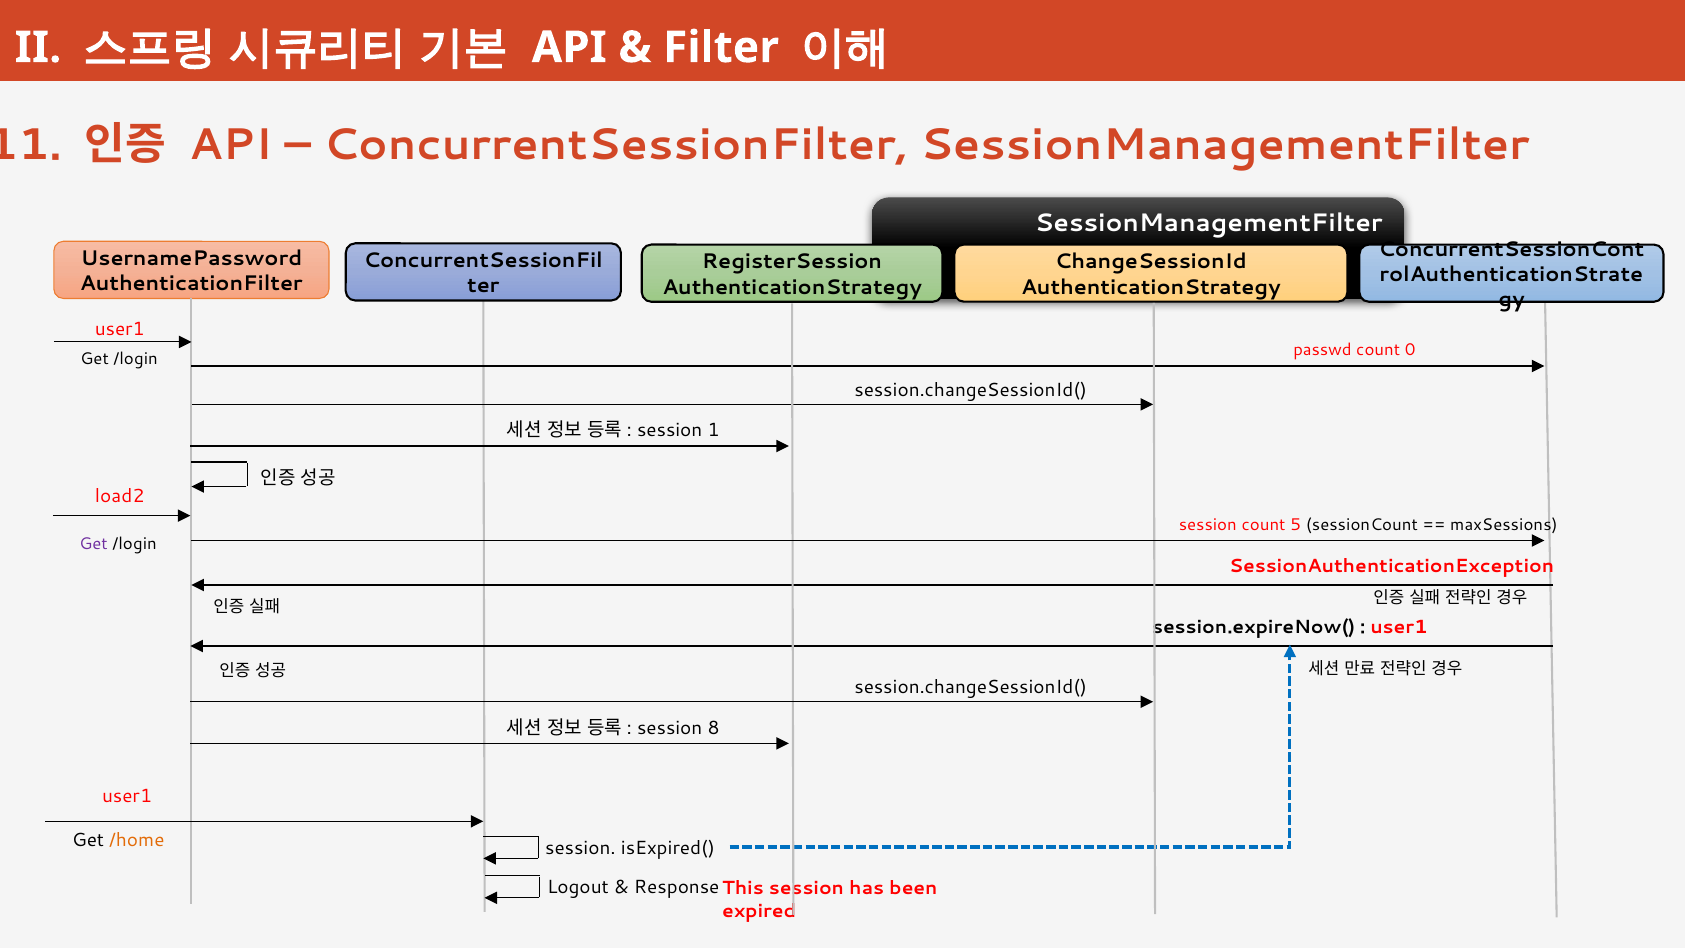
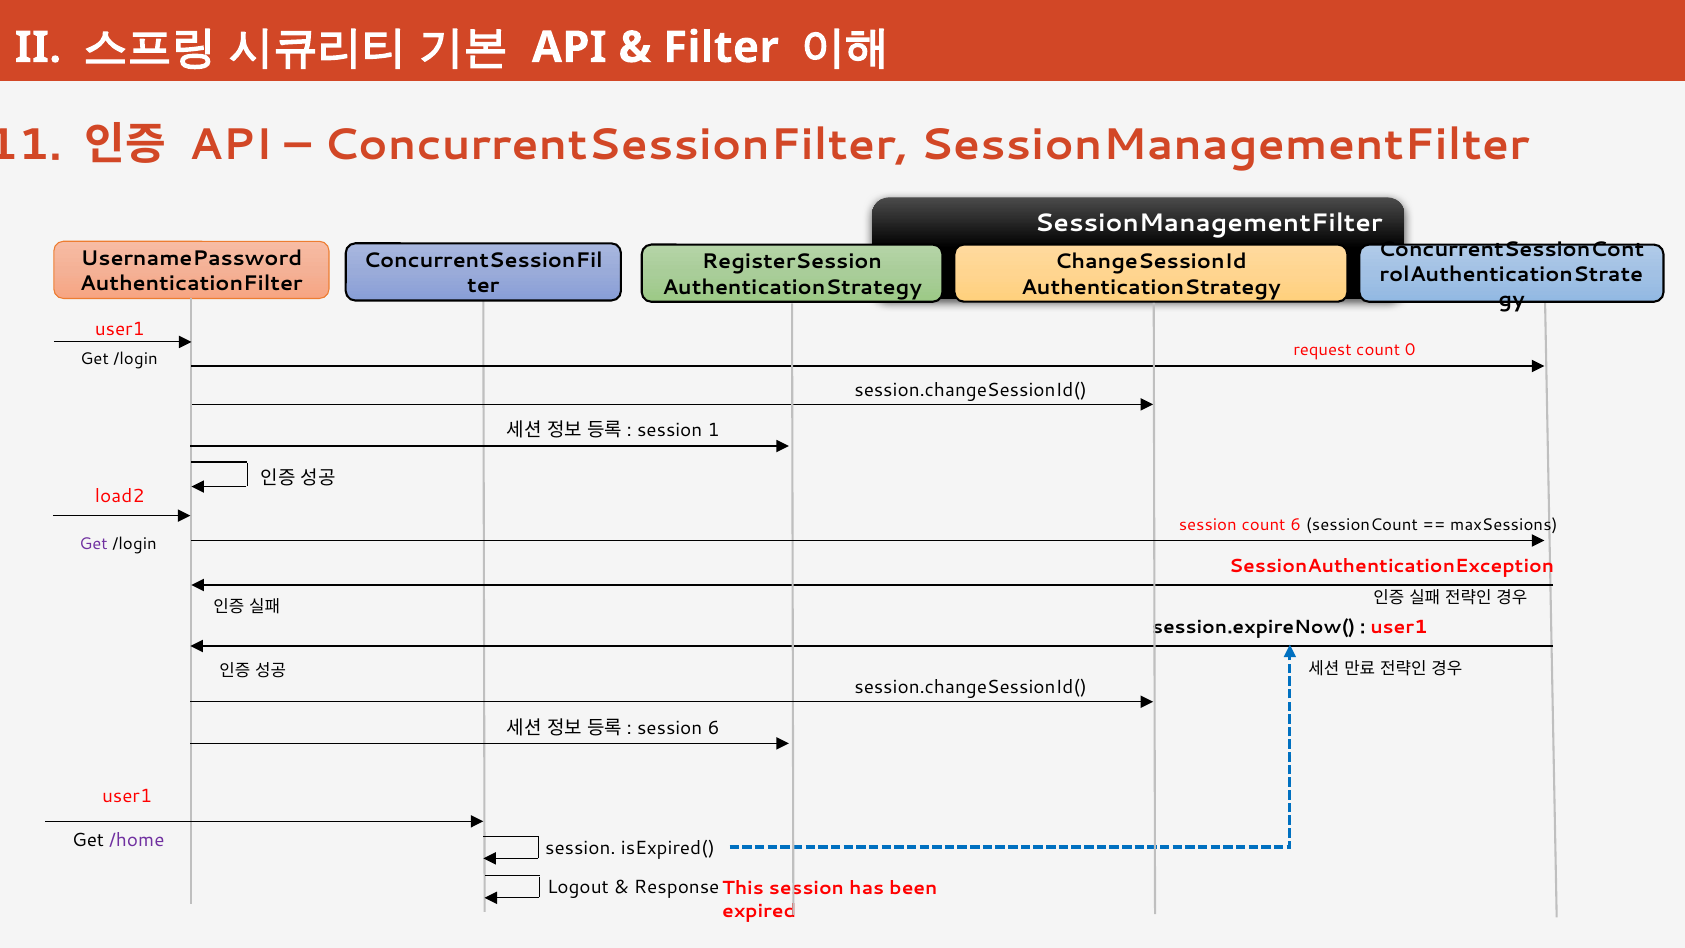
passwd: passwd -> request (1323, 350)
count 5: 5 -> 6 (1296, 525)
session 8: 8 -> 6 (714, 728)
/home colour: orange -> purple (137, 840)
